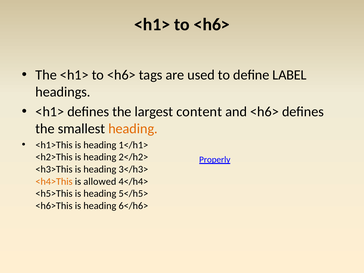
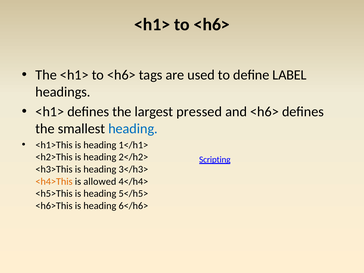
content: content -> pressed (199, 112)
heading colour: orange -> blue (133, 129)
Properly: Properly -> Scripting (215, 160)
